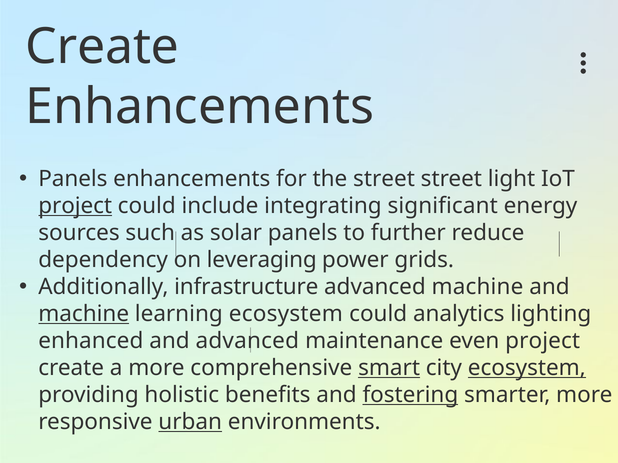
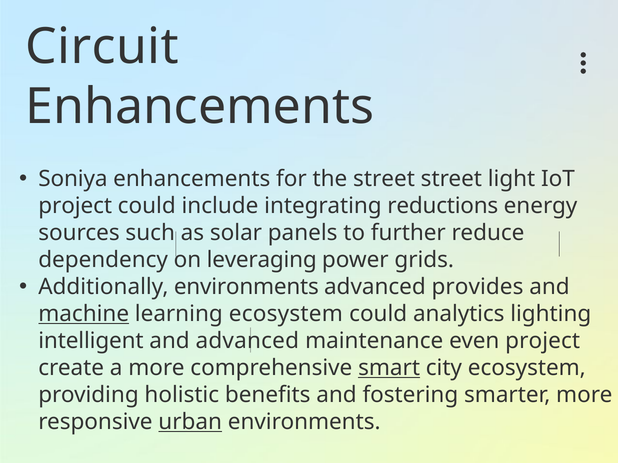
Create: Create -> Circuit (102, 47)
Panels: Panels -> Soniya (73, 179)
project underline: present -> none (75, 206)
significant: significant -> reductions (443, 206)
Additionally infrastructure: infrastructure -> environments (246, 287)
advanced machine: machine -> provides (478, 287)
enhanced: enhanced -> intelligent (91, 341)
ecosystem underline: present -> none (527, 368)
fostering underline: present -> none (410, 395)
